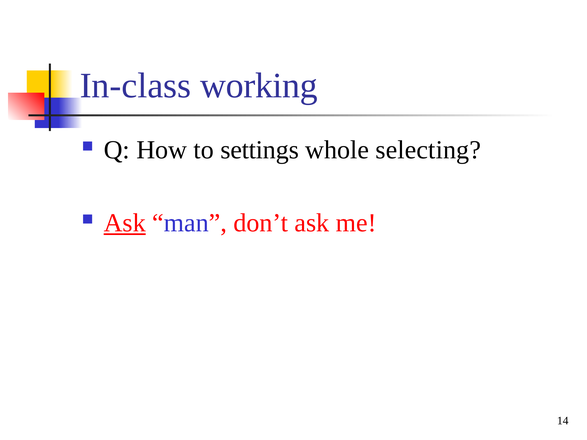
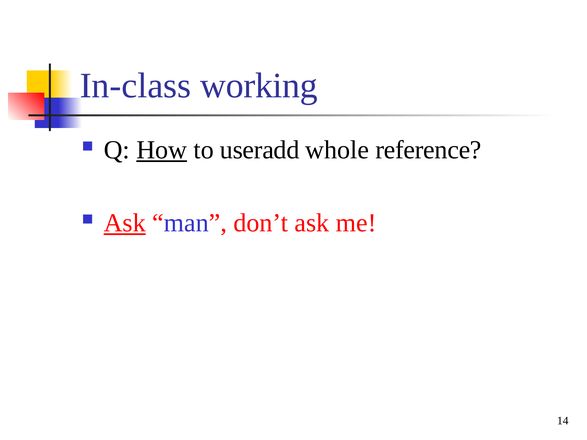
How underline: none -> present (162, 150)
settings: settings -> useradd (260, 150)
selecting: selecting -> reference (428, 150)
